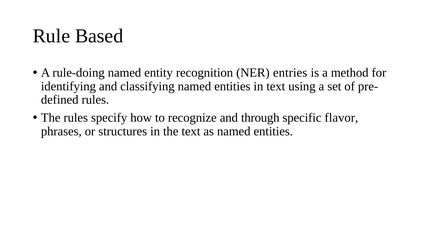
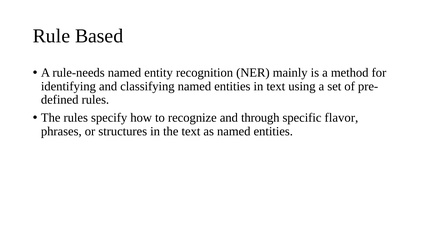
rule-doing: rule-doing -> rule-needs (79, 73)
entries: entries -> mainly (290, 73)
